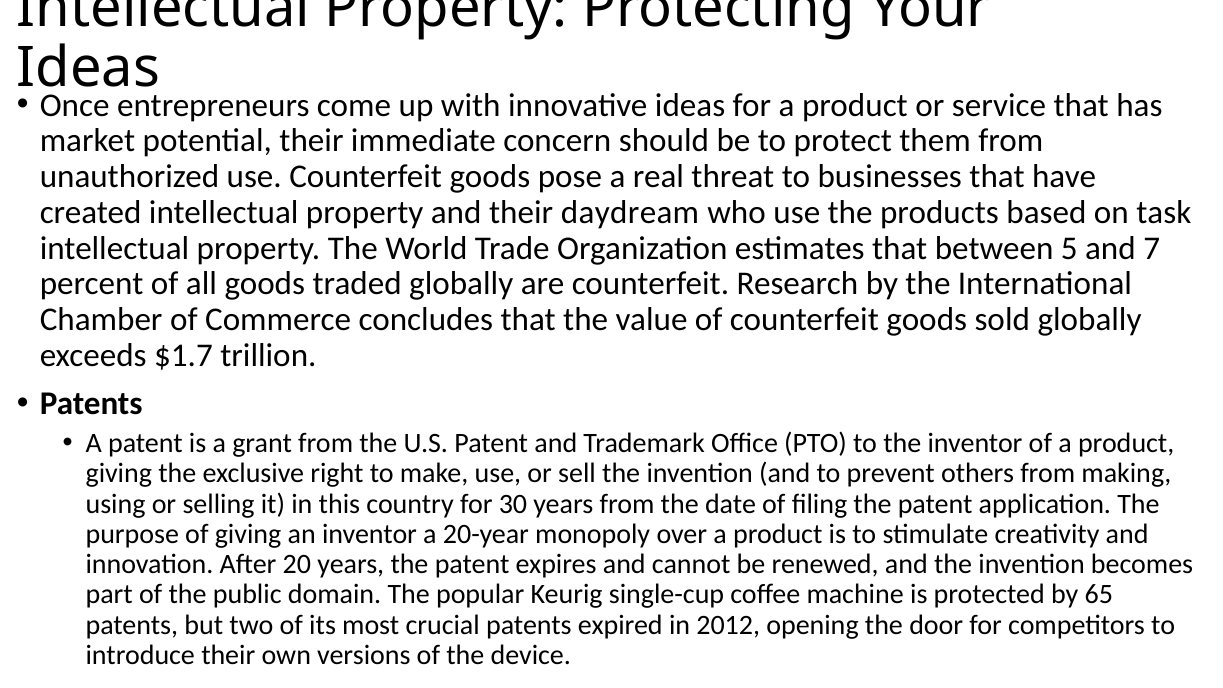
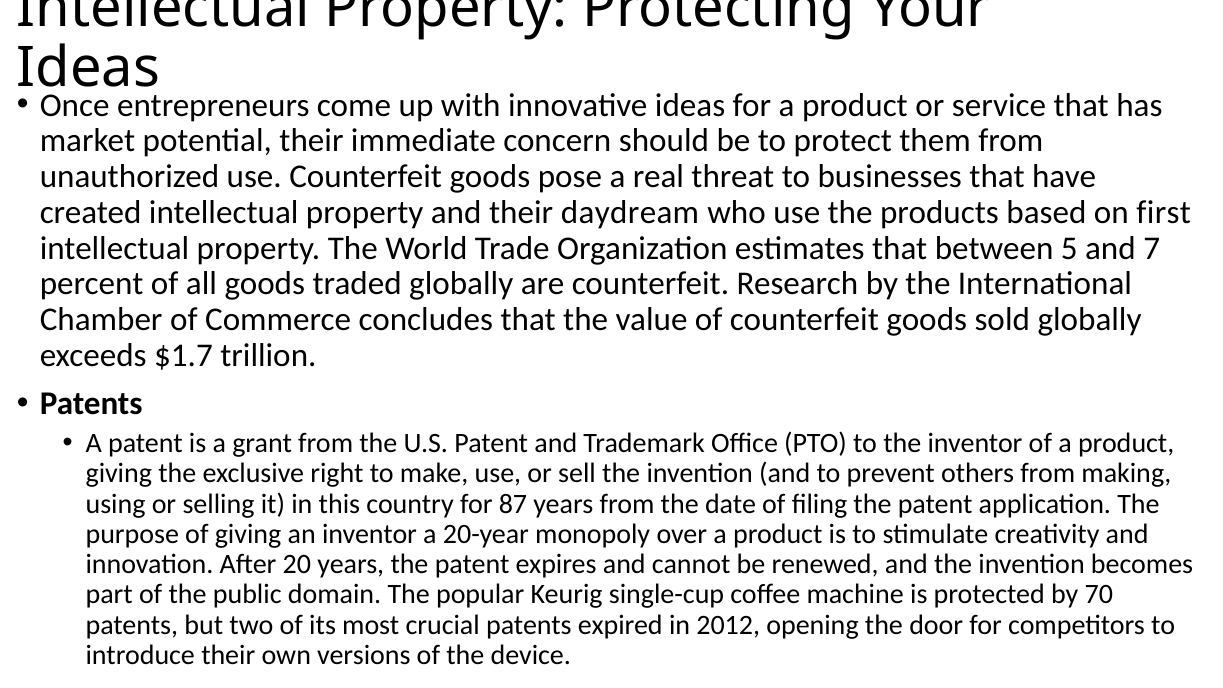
task: task -> first (1164, 212)
30: 30 -> 87 (513, 504)
65: 65 -> 70 (1099, 595)
